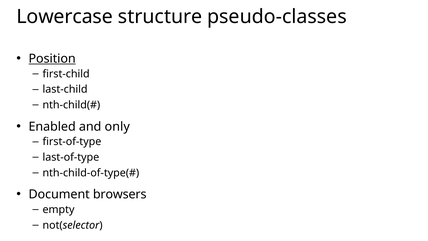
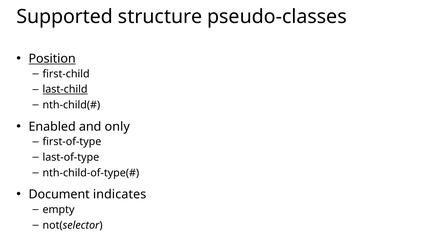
Lowercase: Lowercase -> Supported (65, 17)
last-child underline: none -> present (65, 89)
browsers: browsers -> indicates (120, 194)
